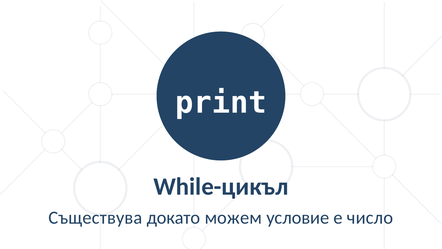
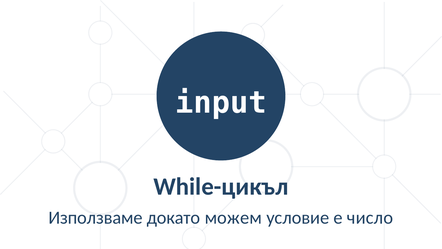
print: print -> input (221, 103)
Съществува: Съществува -> Използваме (96, 218)
